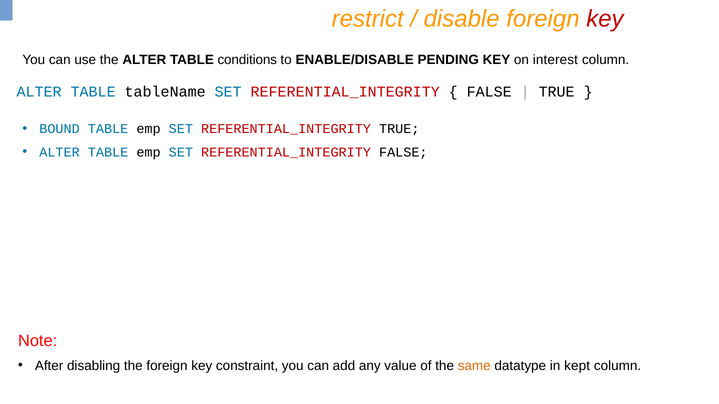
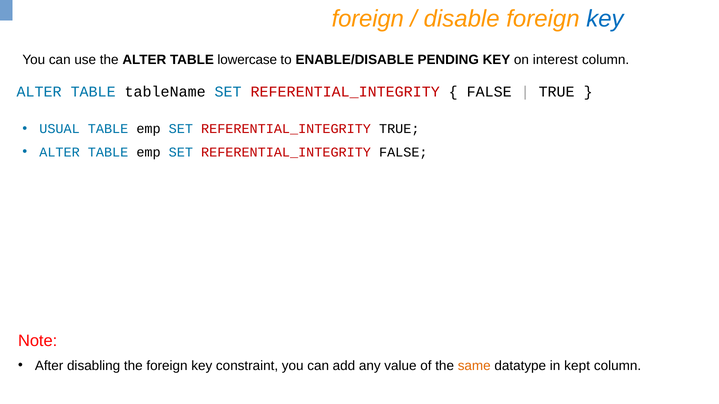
restrict: restrict -> foreign (368, 19)
key colour: red -> blue (605, 19)
conditions: conditions -> lowercase (247, 60)
BOUND: BOUND -> USUAL (60, 129)
